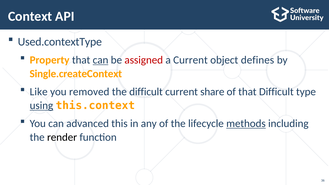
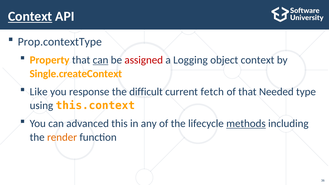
Context underline: none -> present (30, 16)
Used.contextType: Used.contextType -> Prop.contextType (60, 42)
a Current: Current -> Logging (190, 60)
object defines: defines -> context (258, 60)
removed: removed -> response (89, 92)
share: share -> fetch (212, 92)
that Difficult: Difficult -> Needed (276, 92)
using underline: present -> none (41, 106)
render colour: black -> orange (62, 137)
